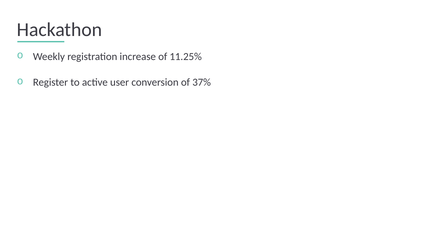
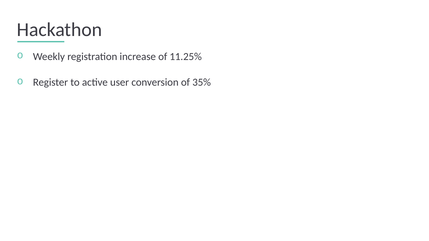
37%: 37% -> 35% (202, 82)
